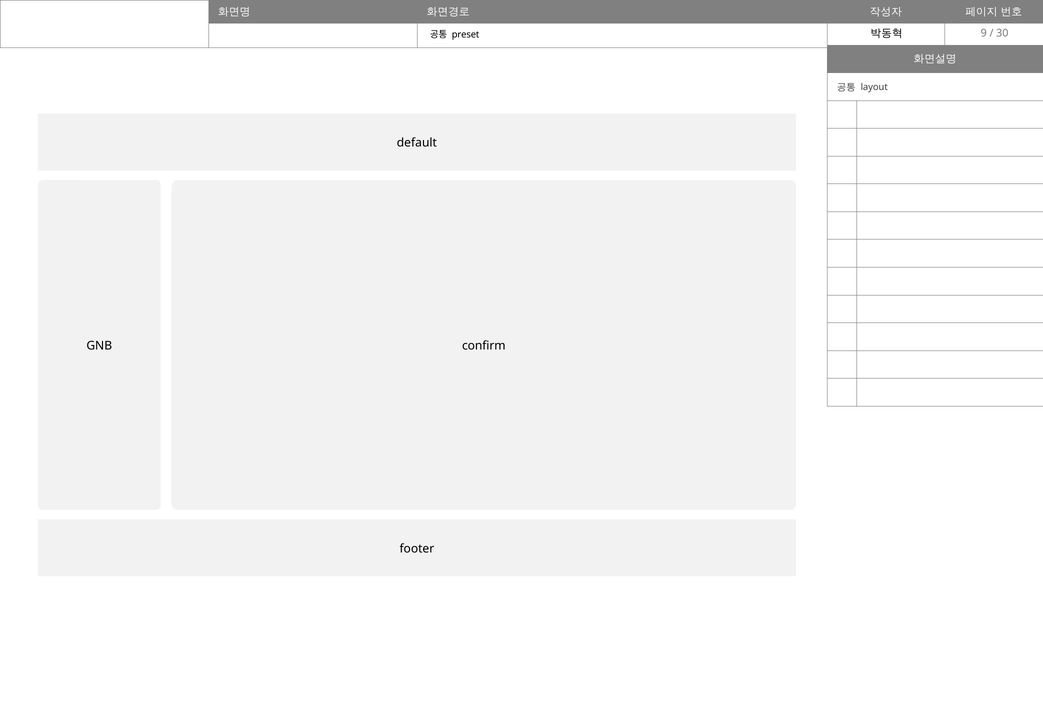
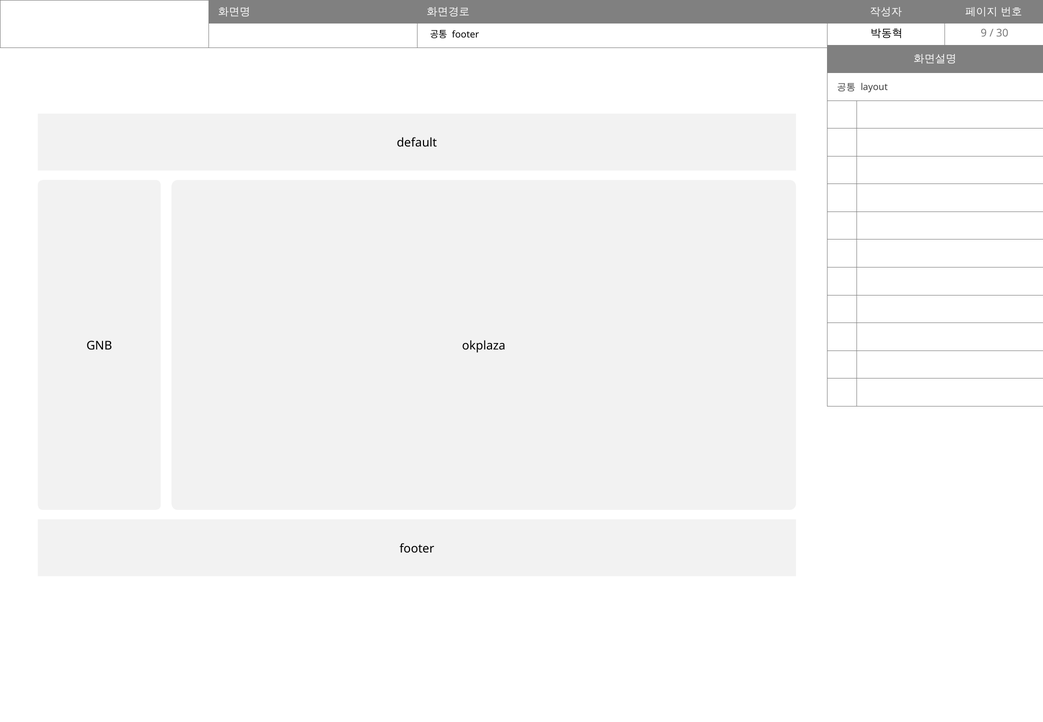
preset: preset -> footer (466, 34)
confirm: confirm -> okplaza (484, 346)
